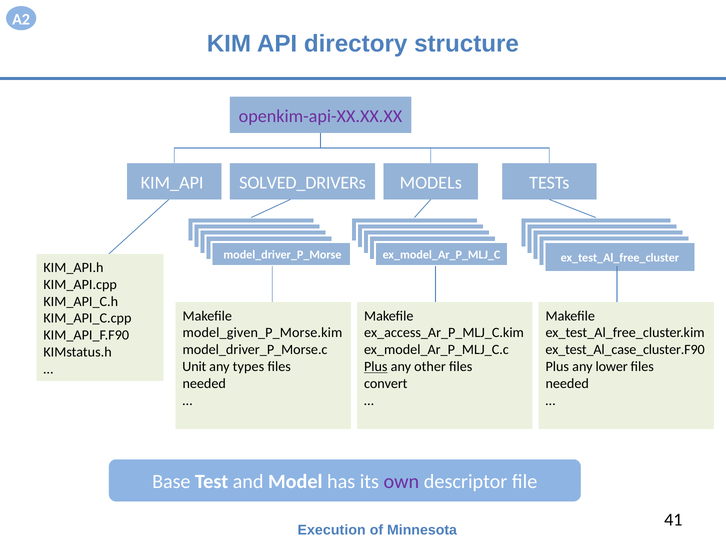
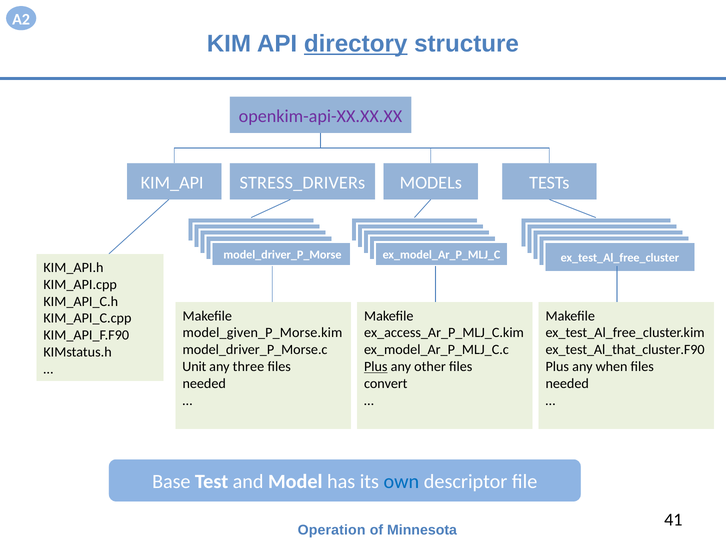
directory underline: none -> present (356, 44)
SOLVED_DRIVERs: SOLVED_DRIVERs -> STRESS_DRIVERs (302, 183)
ex_test_Al_case_cluster.F90: ex_test_Al_case_cluster.F90 -> ex_test_Al_that_cluster.F90 (625, 350)
types: types -> three (248, 367)
lower: lower -> when (612, 367)
own colour: purple -> blue (401, 482)
Execution: Execution -> Operation (332, 531)
